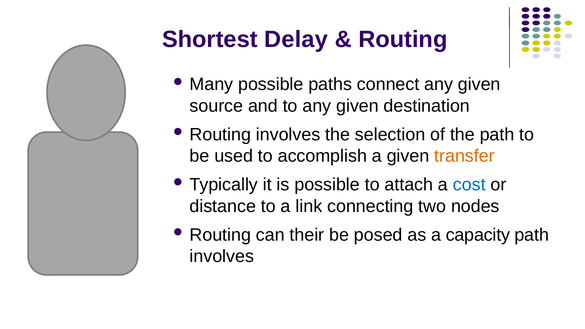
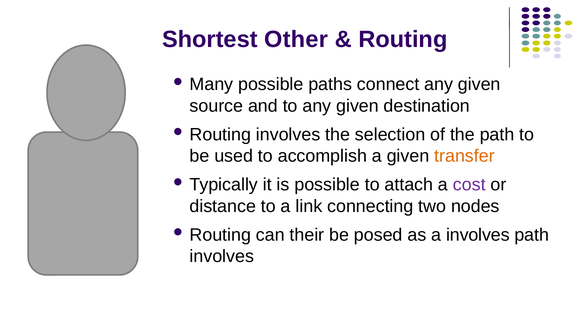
Delay: Delay -> Other (296, 39)
cost colour: blue -> purple (469, 185)
a capacity: capacity -> involves (478, 235)
